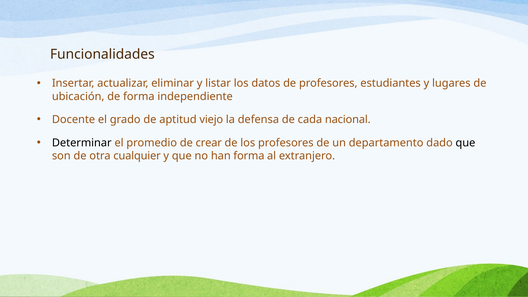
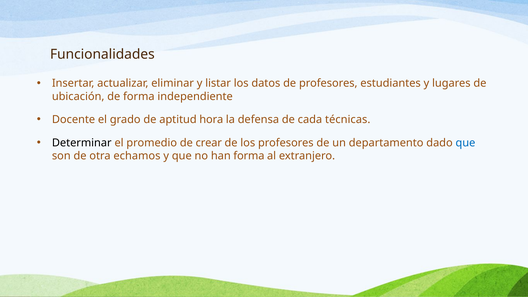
viejo: viejo -> hora (211, 120)
nacional: nacional -> técnicas (348, 120)
que colour: black -> blue (465, 143)
cualquier: cualquier -> echamos (137, 156)
